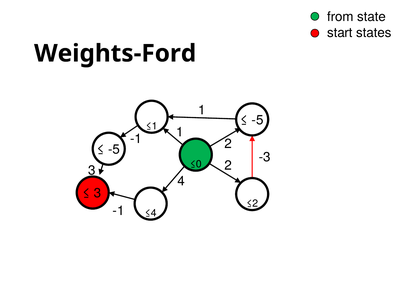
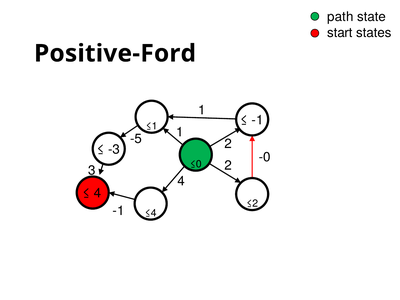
from: from -> path (340, 17)
Weights-Ford: Weights-Ford -> Positive-Ford (115, 53)
-5: -5 -> -1 (258, 120)
-1: -1 -> -5 (136, 139)
-5: -5 -> -3 (114, 150)
-3: -3 -> -0 (265, 157)
3: 3 -> 4 (98, 193)
